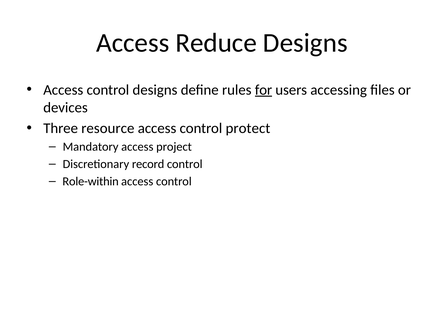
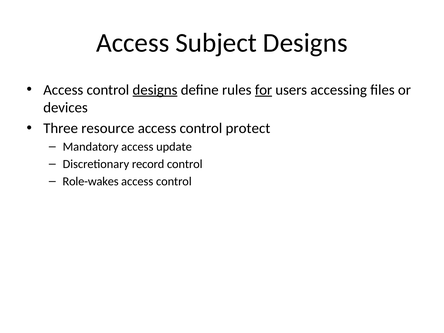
Reduce: Reduce -> Subject (216, 43)
designs underline: none -> present (155, 90)
project: project -> update (174, 147)
Role-within: Role-within -> Role-wakes (91, 181)
